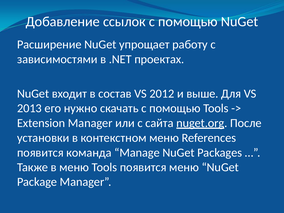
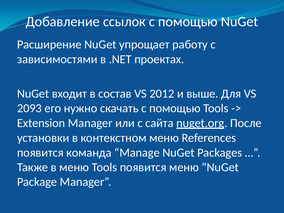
2013: 2013 -> 2093 (29, 108)
